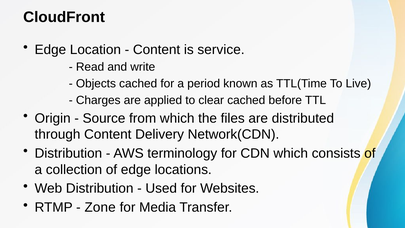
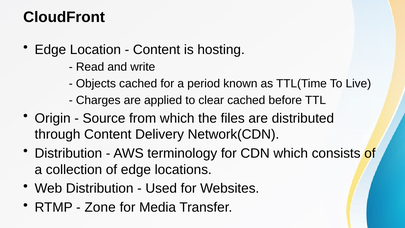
service: service -> hosting (221, 50)
